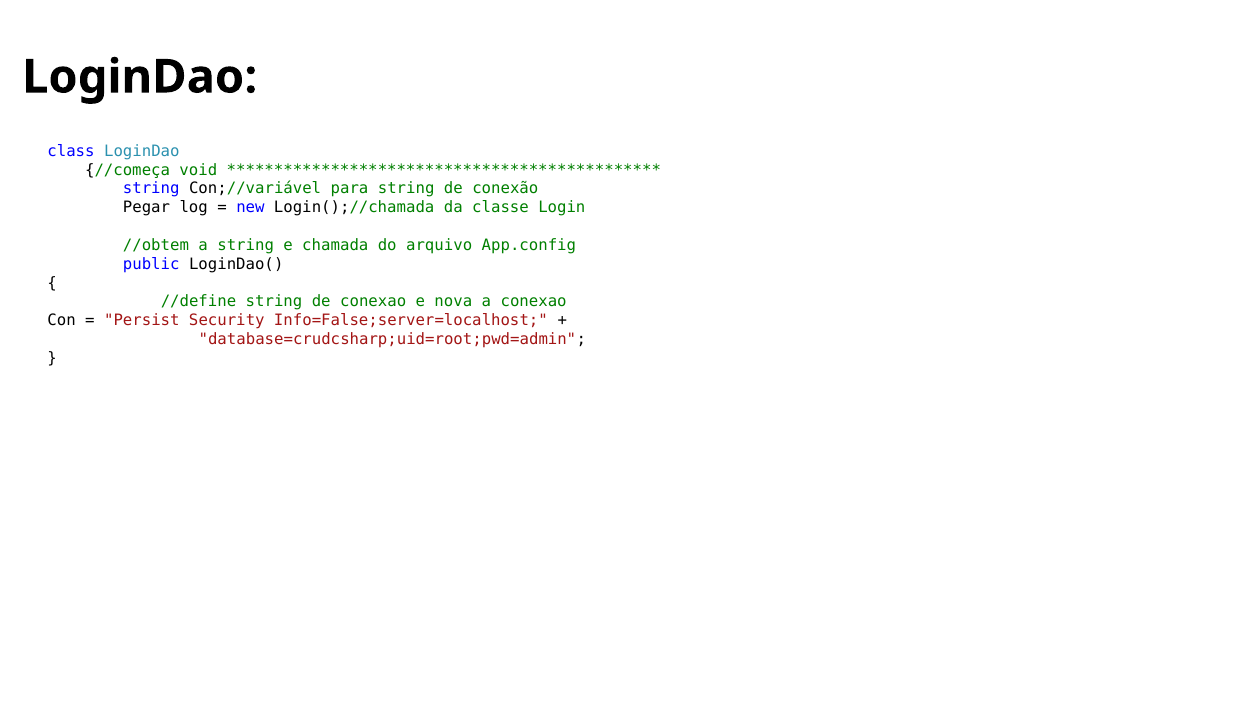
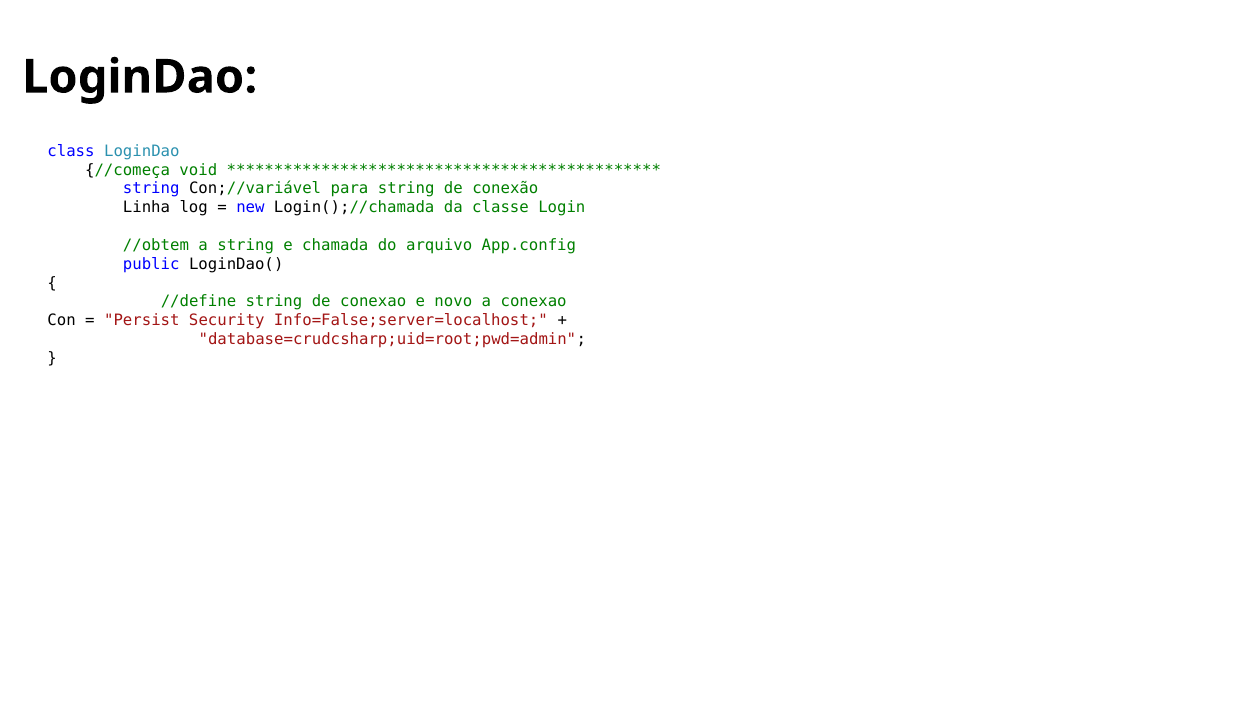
Pegar: Pegar -> Linha (147, 208)
nova: nova -> novo (453, 302)
